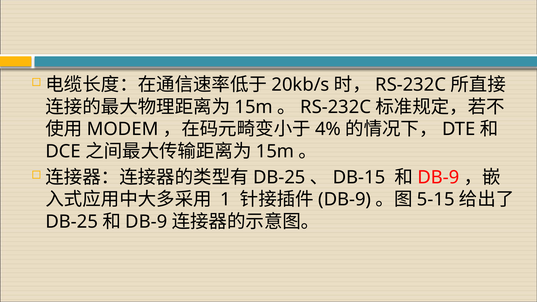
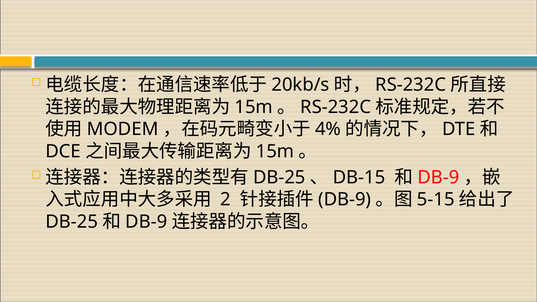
1: 1 -> 2 (225, 200)
